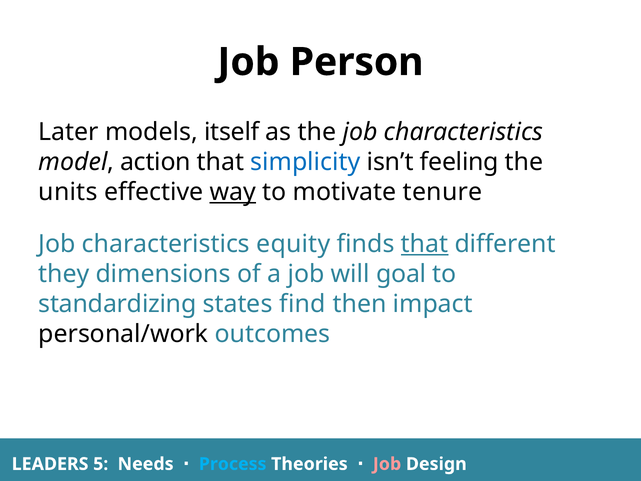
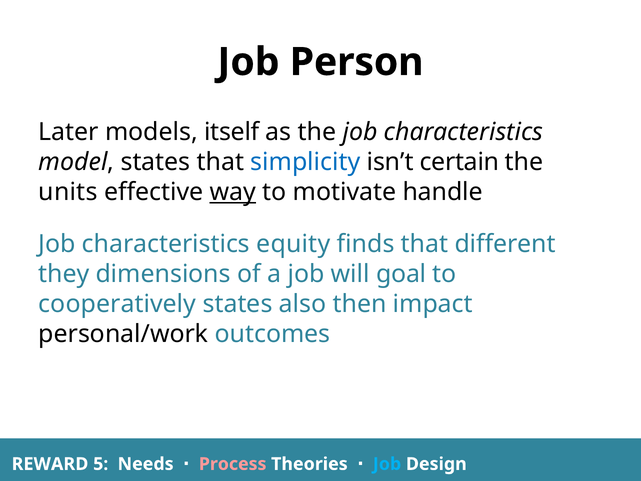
model action: action -> states (155, 162)
feeling: feeling -> certain (459, 162)
tenure: tenure -> handle (443, 192)
that underline: present -> none (425, 244)
standardizing: standardizing -> cooperatively (117, 304)
find: find -> also (303, 304)
LEADERS: LEADERS -> REWARD (50, 464)
Process colour: light blue -> pink (233, 464)
Job colour: pink -> light blue (387, 464)
